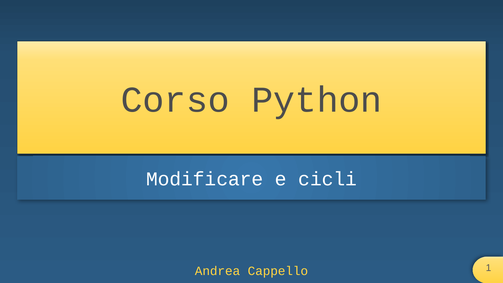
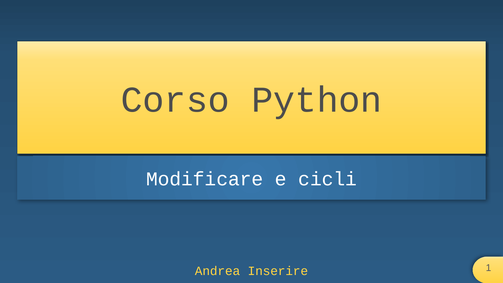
Cappello: Cappello -> Inserire (278, 271)
